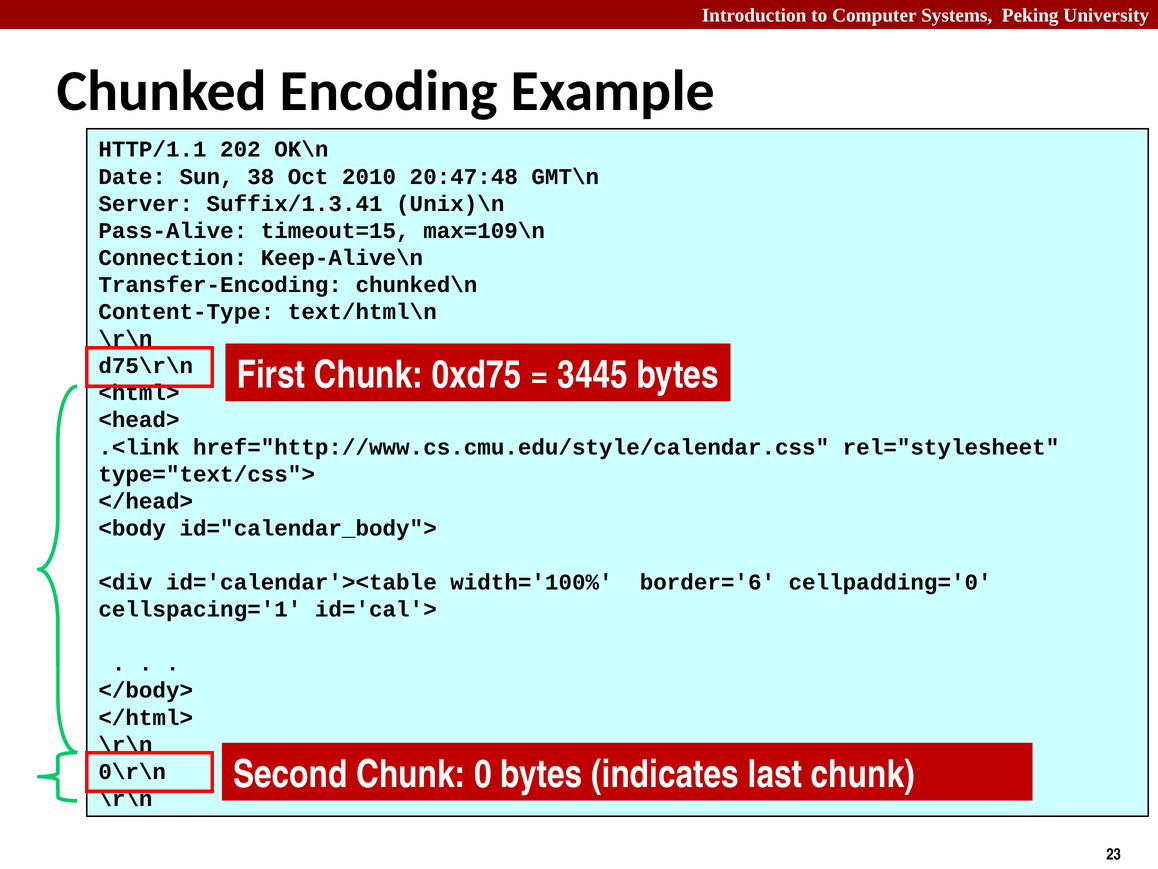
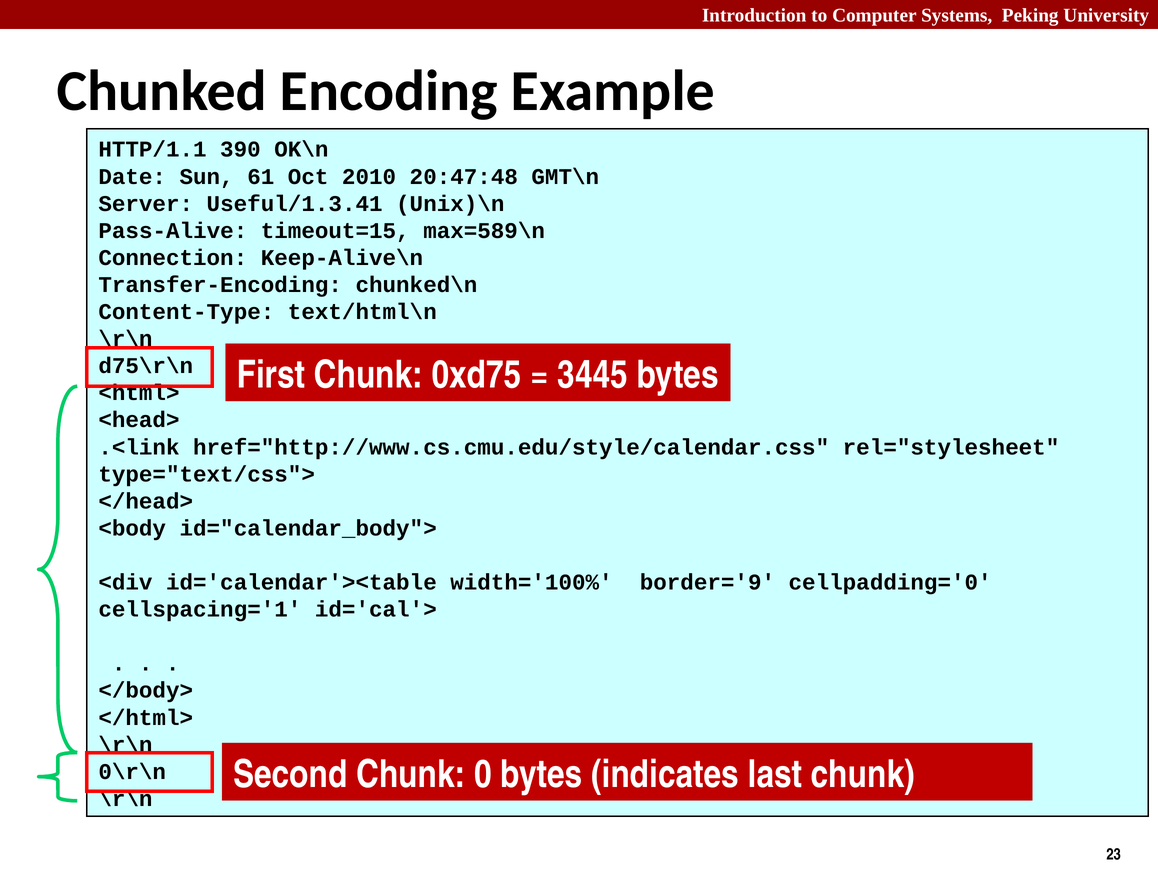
202: 202 -> 390 (240, 149)
38: 38 -> 61 (261, 176)
Suffix/1.3.41: Suffix/1.3.41 -> Useful/1.3.41 (295, 204)
max=109\n: max=109\n -> max=589\n (484, 231)
border='6: border='6 -> border='9 (707, 582)
